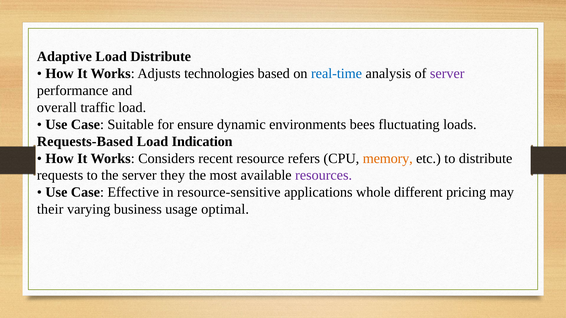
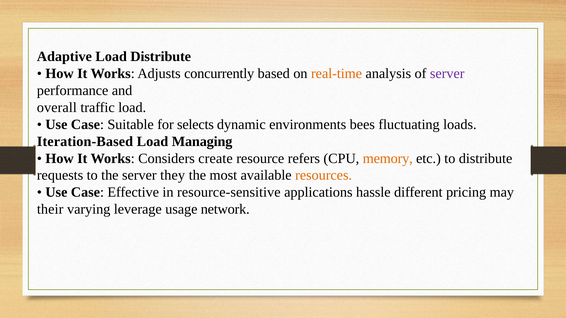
technologies: technologies -> concurrently (219, 74)
real-time colour: blue -> orange (337, 74)
ensure: ensure -> selects (195, 125)
Requests-Based: Requests-Based -> Iteration-Based (85, 142)
Indication: Indication -> Managing (202, 142)
recent: recent -> create (216, 159)
resources colour: purple -> orange (324, 176)
whole: whole -> hassle (373, 193)
business: business -> leverage (138, 209)
optimal: optimal -> network (225, 209)
